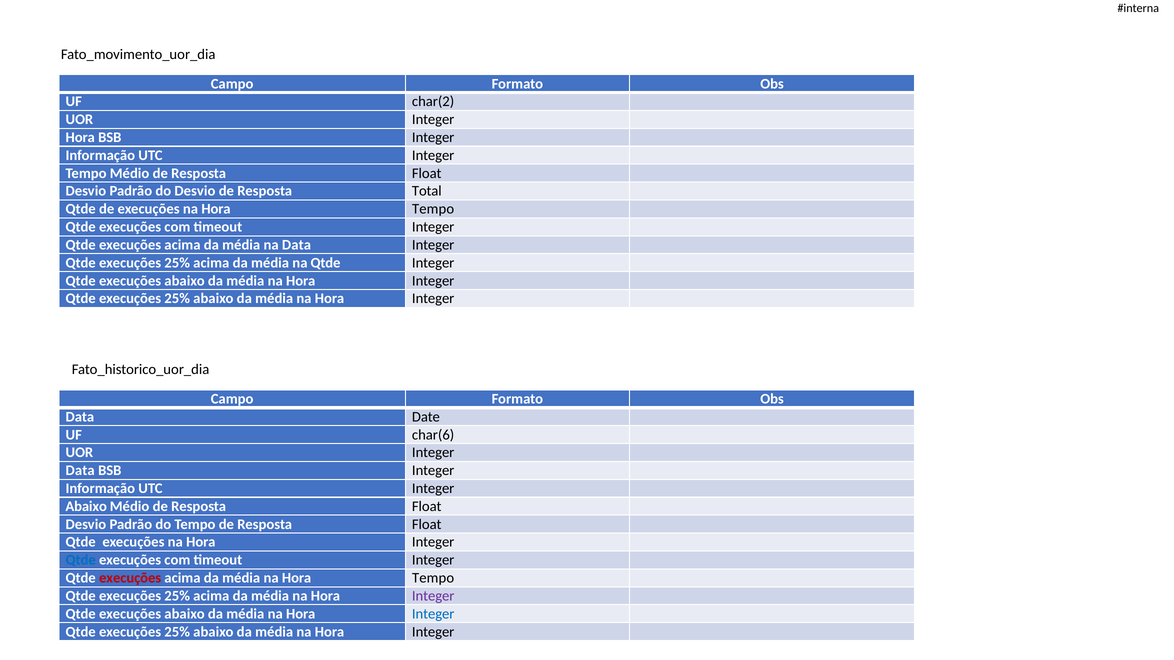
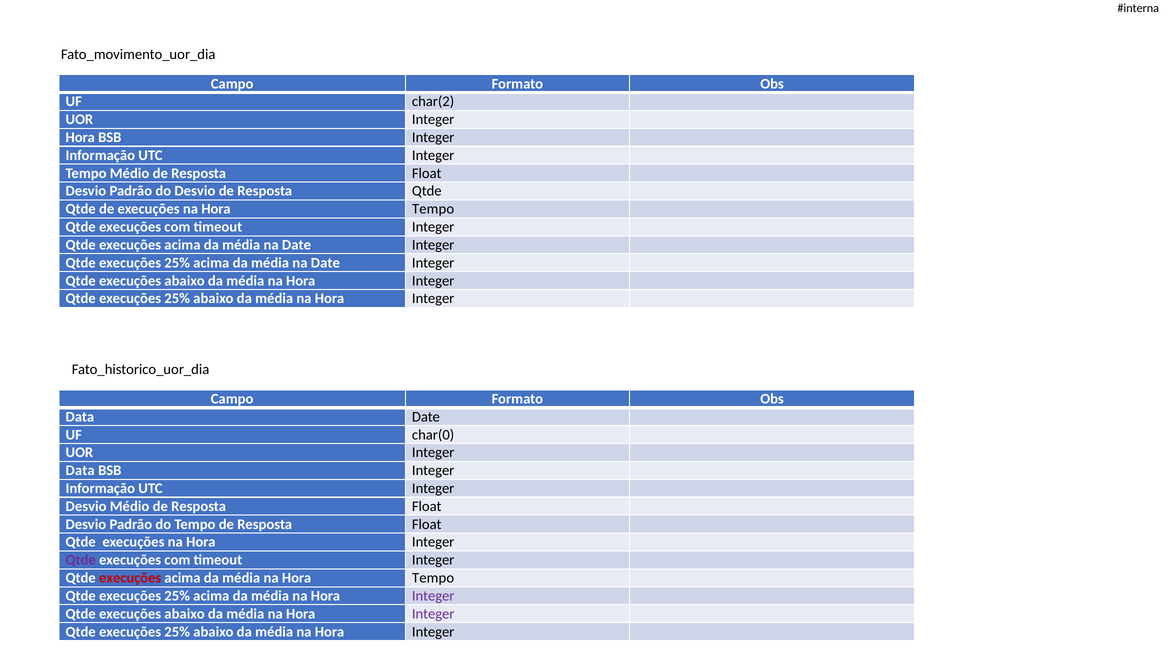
Resposta Total: Total -> Qtde (427, 191)
Data: Data -> Date (297, 245)
Qtde: Qtde -> Date (325, 263)
char(6: char(6 -> char(0 (433, 435)
Abaixo: Abaixo -> Desvio (86, 507)
Qtde colour: blue -> purple (81, 560)
Integer colour: blue -> purple (433, 614)
